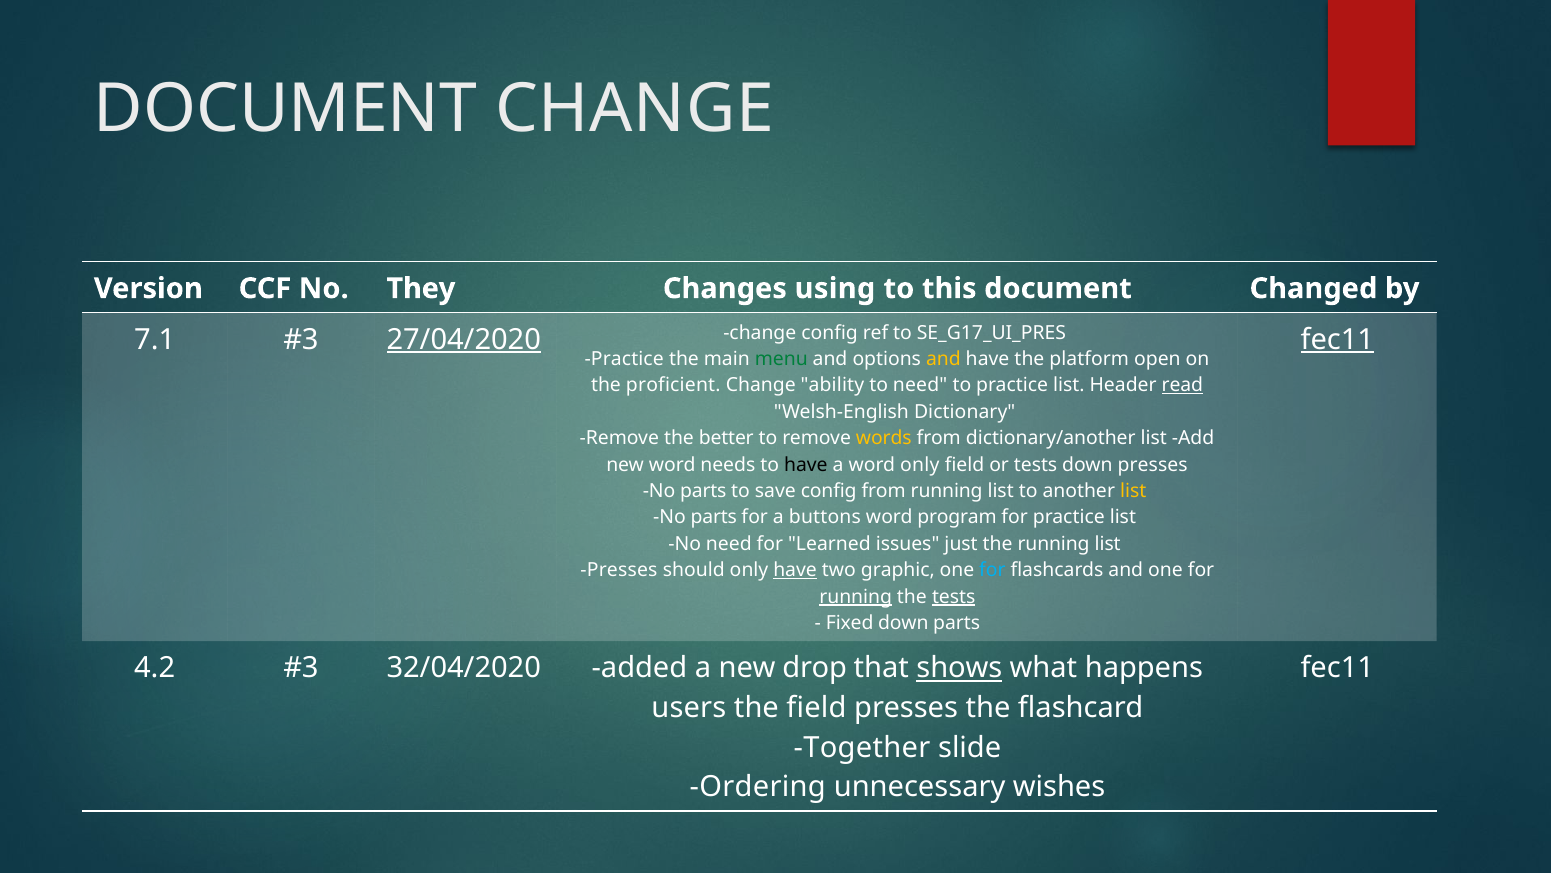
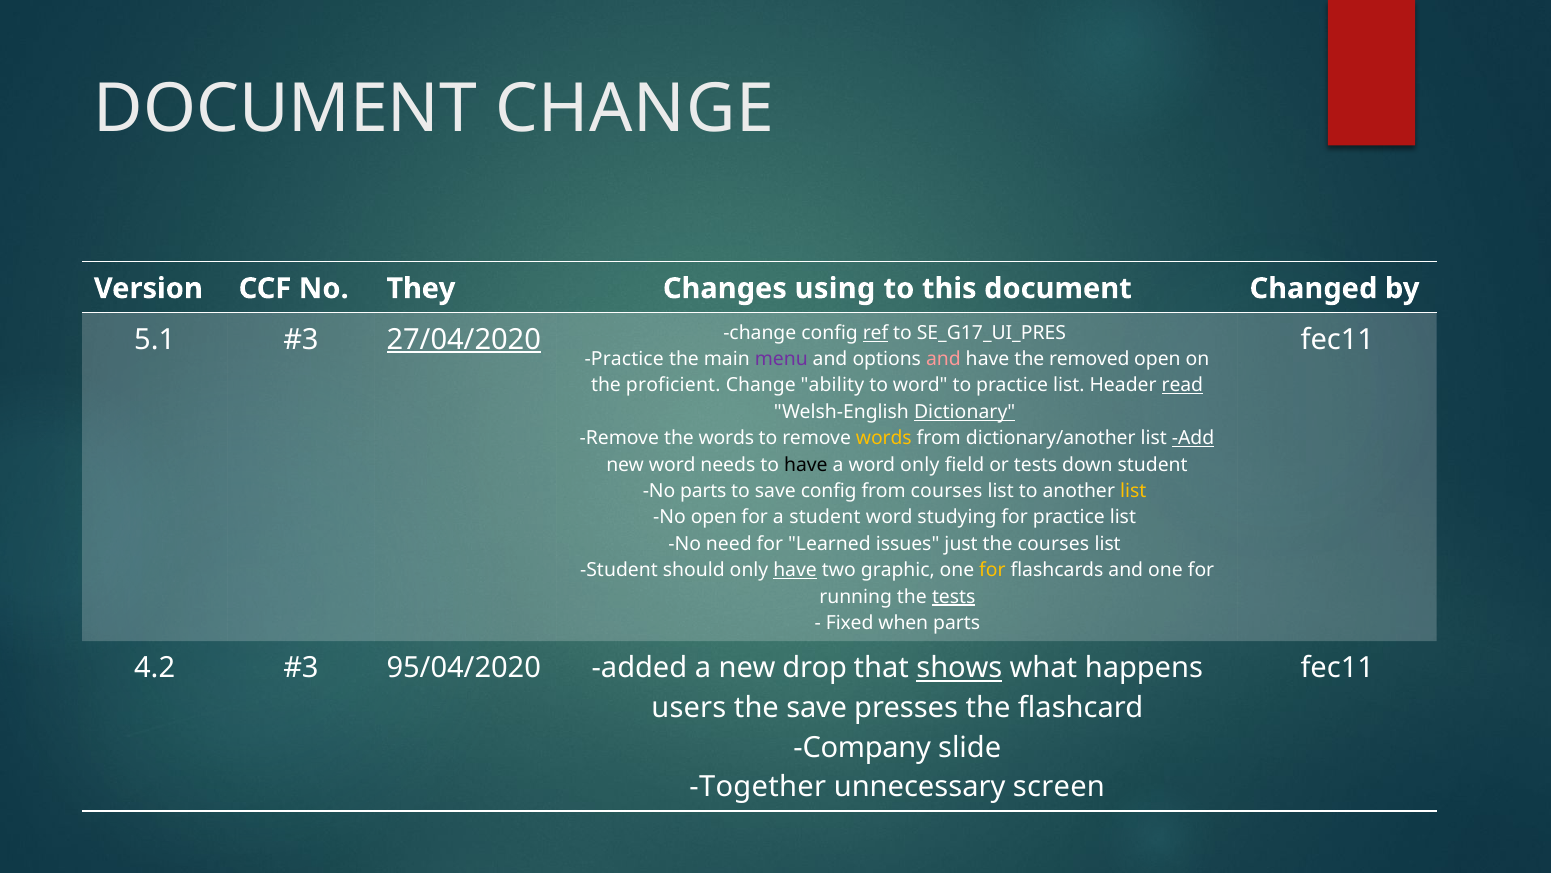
7.1: 7.1 -> 5.1 (155, 340)
ref underline: none -> present (876, 333)
fec11 underline: present -> none (1337, 340)
menu colour: green -> purple (781, 359)
and colour: yellow -> pink (943, 359)
platform: platform -> removed (1089, 359)
to need: need -> word (920, 385)
Dictionary underline: none -> present (965, 412)
the better: better -> words (726, 438)
Add underline: none -> present (1193, 438)
down presses: presses -> student (1153, 464)
from running: running -> courses (947, 491)
parts: parts -> open (714, 517)
a buttons: buttons -> student (825, 517)
program: program -> studying (957, 517)
the running: running -> courses (1053, 544)
Presses: Presses -> Student (619, 570)
for colour: light blue -> yellow (992, 570)
running underline: present -> none (856, 596)
Fixed down: down -> when (903, 623)
32/04/2020: 32/04/2020 -> 95/04/2020 (464, 668)
the field: field -> save (817, 707)
Together: Together -> Company (862, 747)
Ordering: Ordering -> Together (758, 787)
wishes: wishes -> screen (1059, 787)
